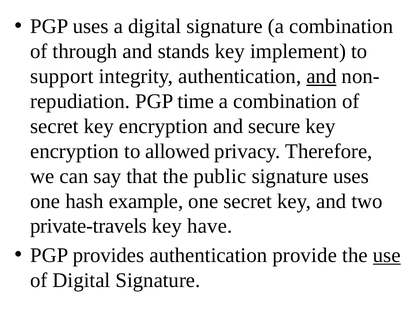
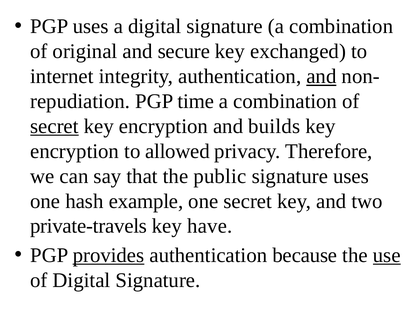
through: through -> original (85, 51)
stands: stands -> secure (184, 51)
implement: implement -> exchanged (298, 51)
support: support -> internet (62, 76)
secret underline: none -> present (54, 126)
secure: secure -> builds (274, 126)
provides underline: none -> present (109, 255)
provide: provide -> because (305, 255)
